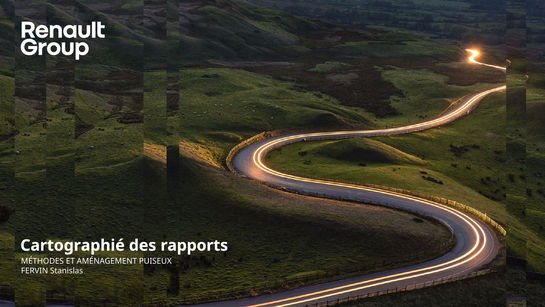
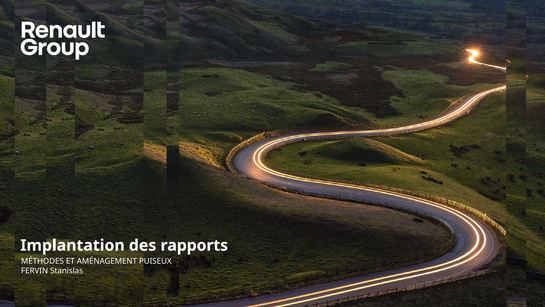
Cartographié: Cartographié -> Implantation (73, 245)
